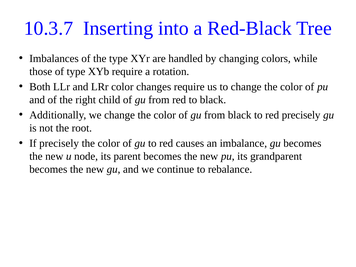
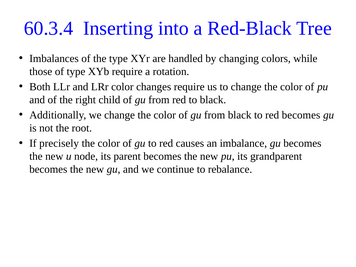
10.3.7: 10.3.7 -> 60.3.4 (49, 28)
red precisely: precisely -> becomes (301, 115)
